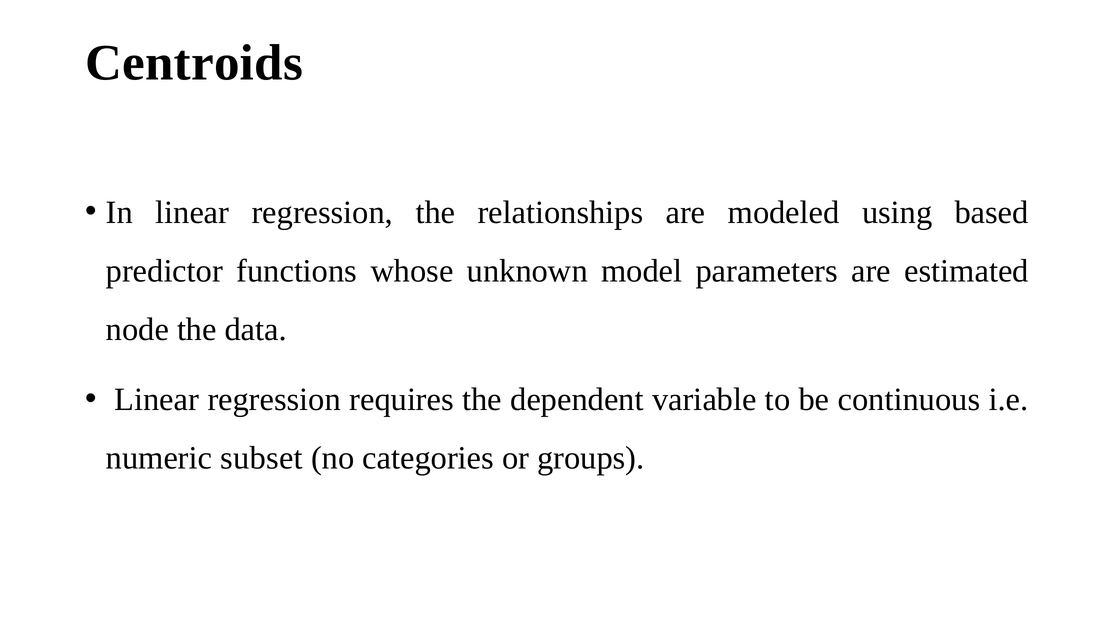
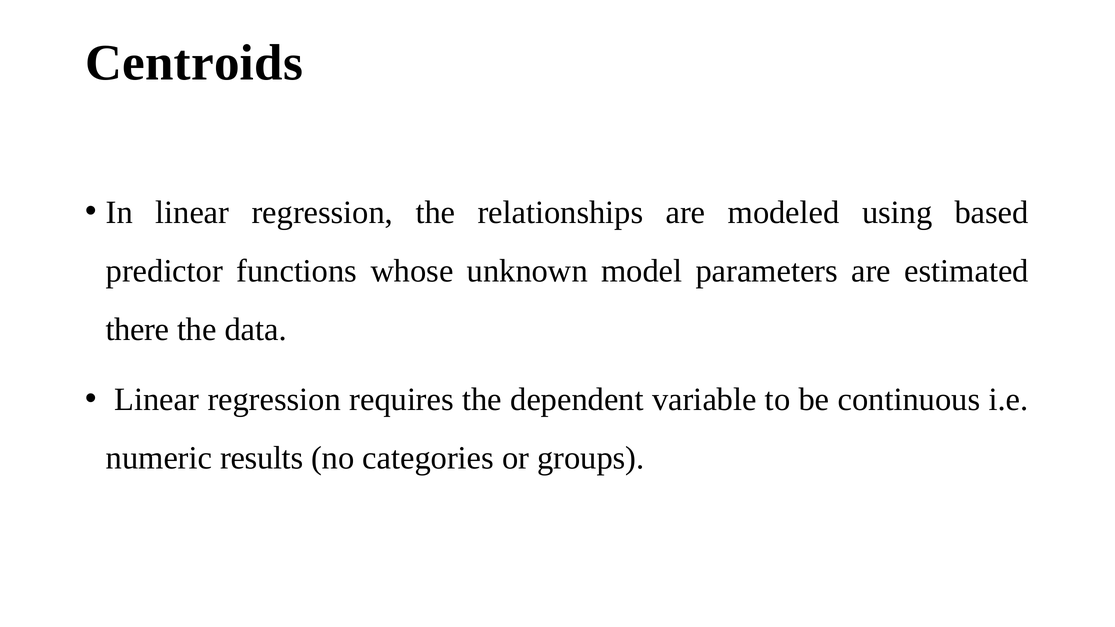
node: node -> there (138, 330)
subset: subset -> results (262, 458)
